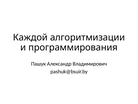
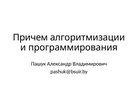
Каждой: Каждой -> Причем (30, 37)
